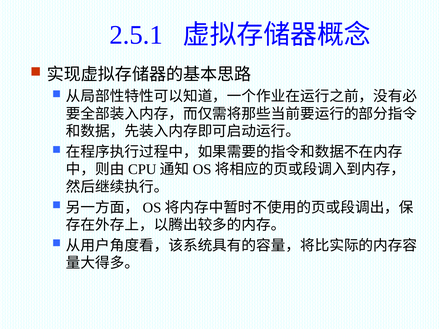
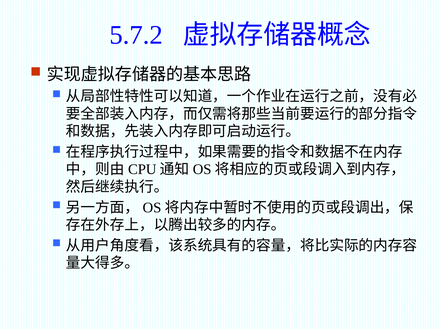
2.5.1: 2.5.1 -> 5.7.2 (136, 35)
